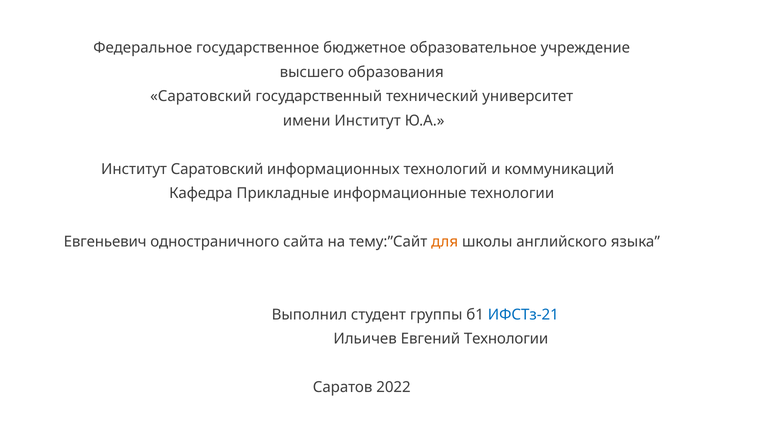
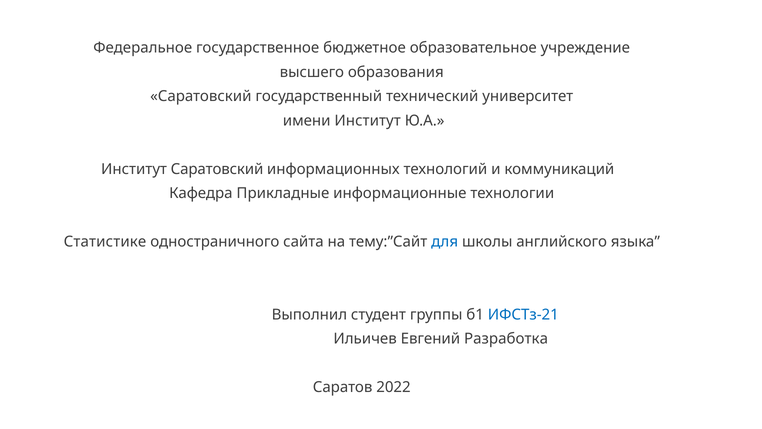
Евгеньевич: Евгеньевич -> Статистике (105, 242)
для colour: orange -> blue (445, 242)
Евгений Технологии: Технологии -> Разработка (506, 339)
